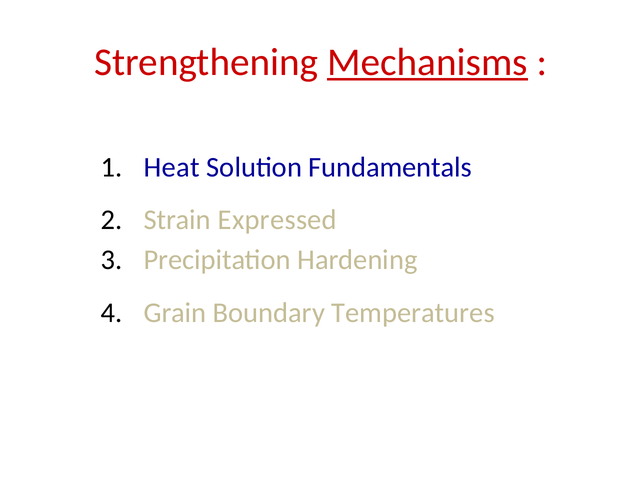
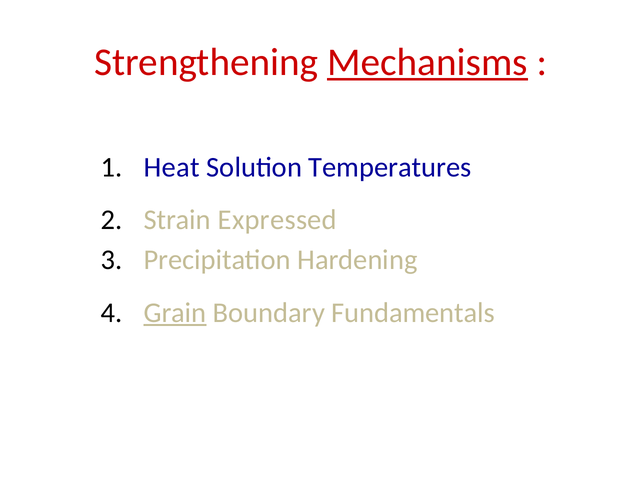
Fundamentals: Fundamentals -> Temperatures (390, 167)
Grain underline: none -> present (175, 312)
Temperatures: Temperatures -> Fundamentals (413, 312)
